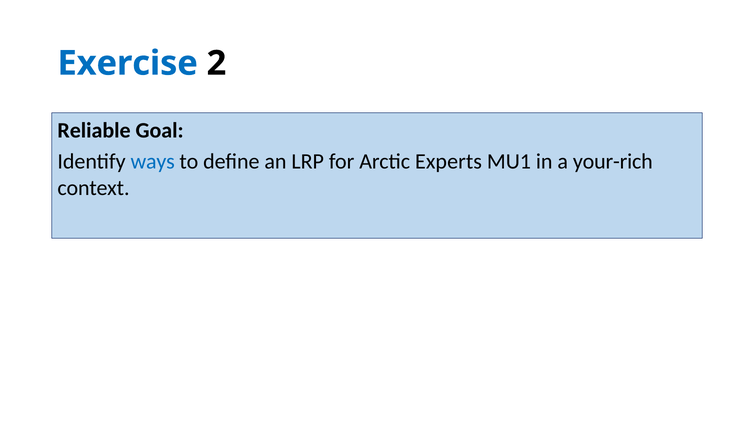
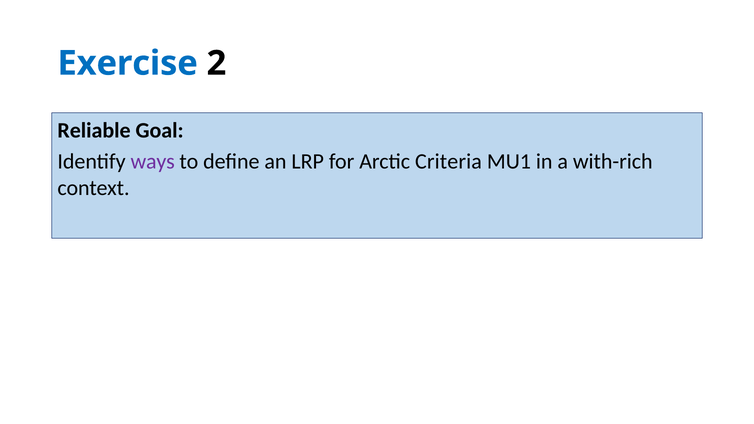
ways colour: blue -> purple (153, 162)
Experts: Experts -> Criteria (448, 162)
your-rich: your-rich -> with-rich (613, 162)
